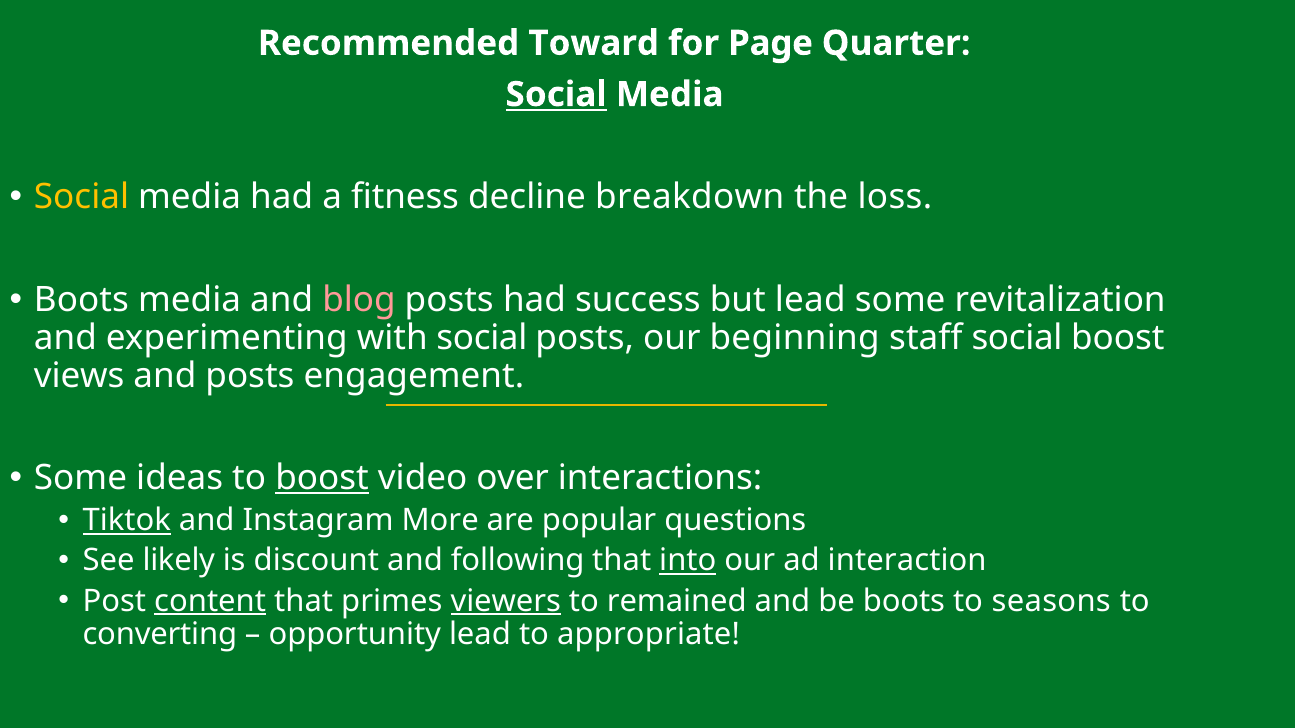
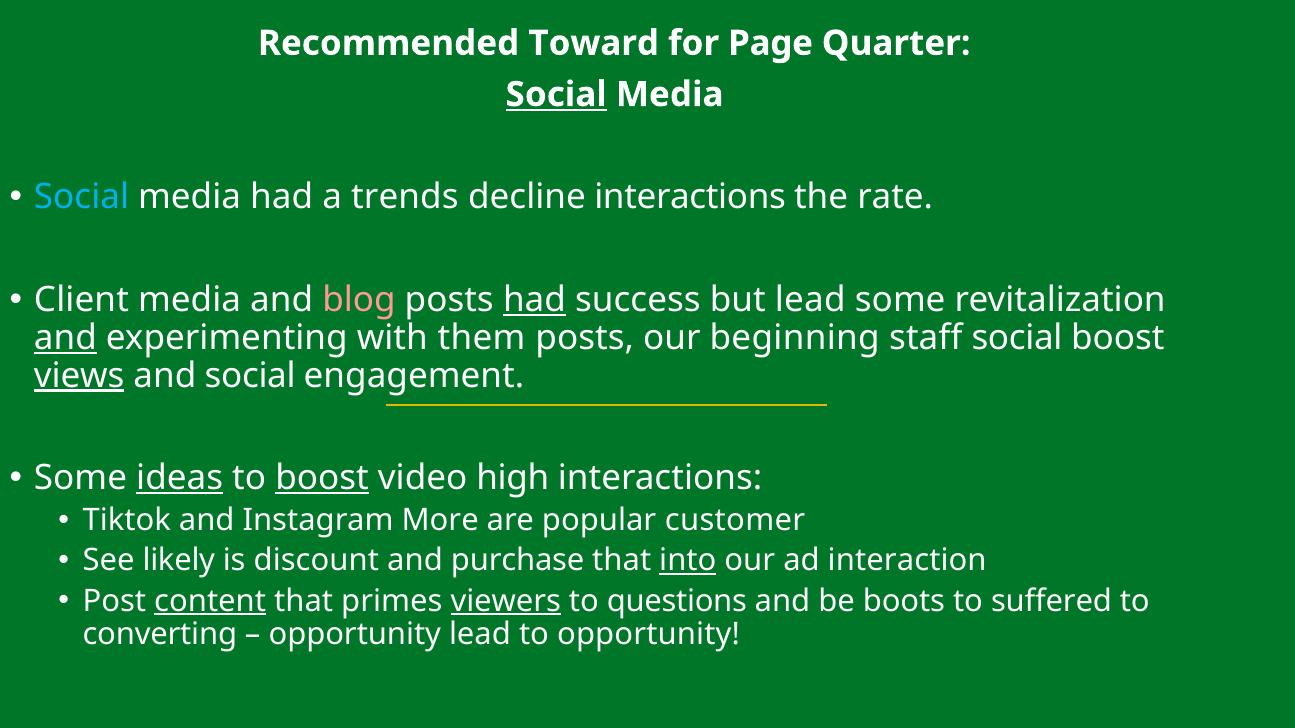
Social colour: yellow -> light blue (82, 197)
fitness: fitness -> trends (405, 197)
decline breakdown: breakdown -> interactions (690, 197)
loss: loss -> rate (895, 197)
Boots: Boots -> Client (81, 300)
had underline: none -> present (534, 300)
and underline: none -> present (65, 338)
with social: social -> them (482, 338)
views underline: none -> present (79, 376)
and posts: posts -> social (250, 376)
ideas underline: none -> present (180, 478)
over: over -> high (513, 478)
Tiktok underline: present -> none (127, 521)
questions: questions -> customer (735, 521)
following: following -> purchase (518, 561)
remained: remained -> questions (677, 601)
seasons: seasons -> suffered (1051, 601)
to appropriate: appropriate -> opportunity (649, 635)
